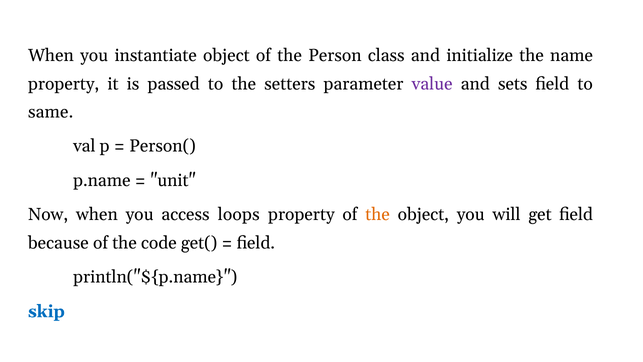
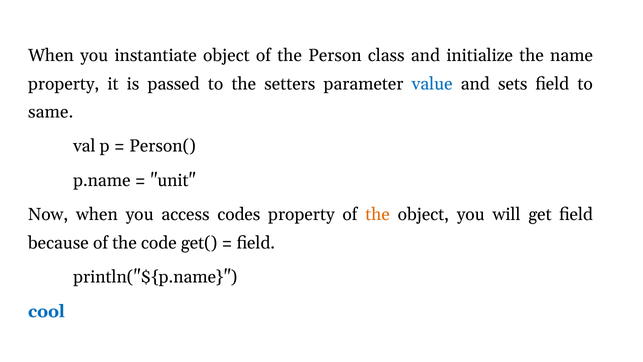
value colour: purple -> blue (432, 84)
loops: loops -> codes (239, 215)
skip: skip -> cool (46, 311)
